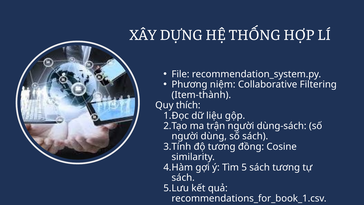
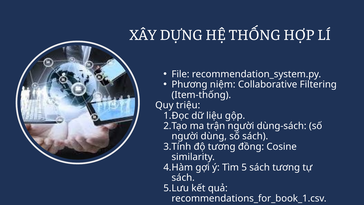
Item-thành: Item-thành -> Item-thống (201, 95)
thích: thích -> triệu (188, 105)
